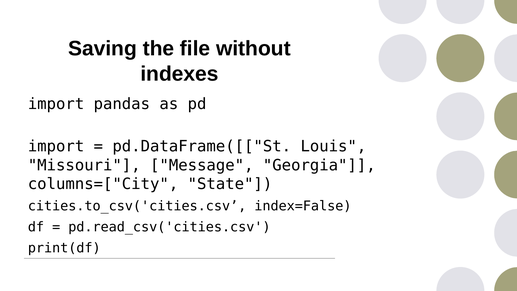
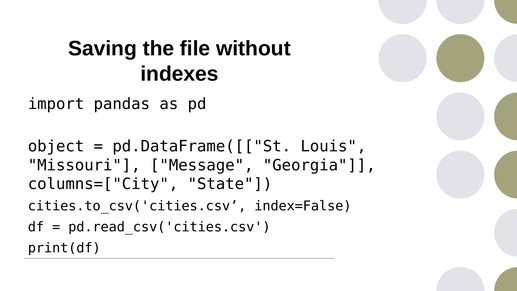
import: import -> object (56, 146)
